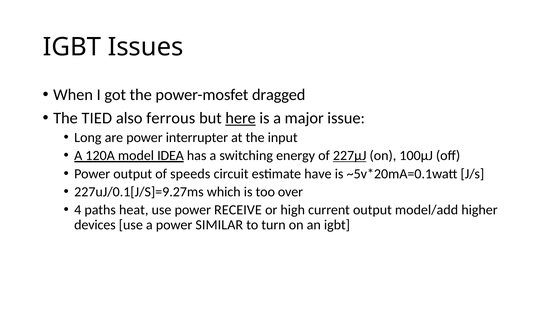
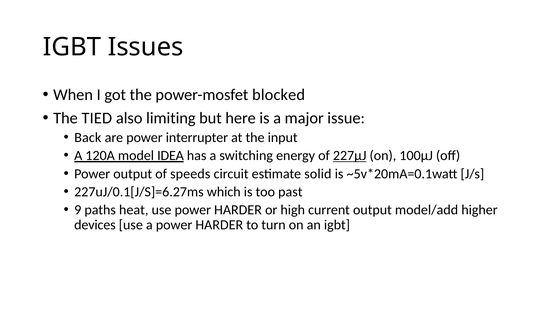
dragged: dragged -> blocked (279, 95)
ferrous: ferrous -> limiting (171, 118)
here underline: present -> none (241, 118)
Long: Long -> Back (88, 137)
have: have -> solid (318, 174)
227uJ/0.1[J/S]=9.27ms: 227uJ/0.1[J/S]=9.27ms -> 227uJ/0.1[J/S]=6.27ms (139, 192)
over: over -> past (290, 192)
4: 4 -> 9 (78, 210)
use power RECEIVE: RECEIVE -> HARDER (238, 210)
a power SIMILAR: SIMILAR -> HARDER (219, 225)
